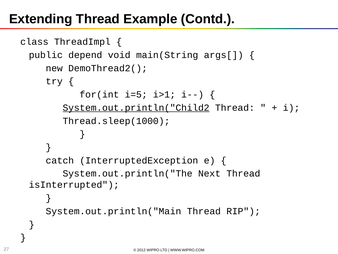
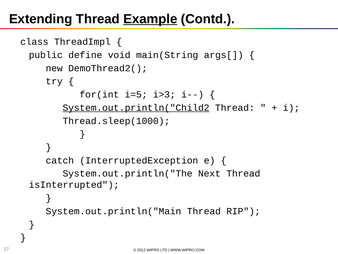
Example underline: none -> present (150, 19)
depend: depend -> define (85, 55)
i>1: i>1 -> i>3 (164, 94)
